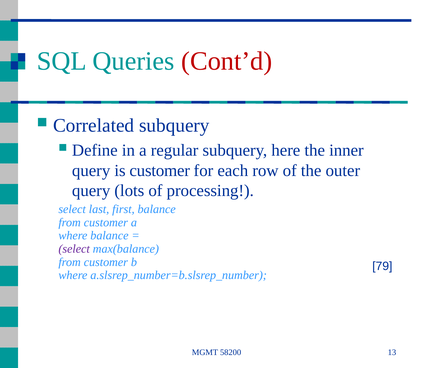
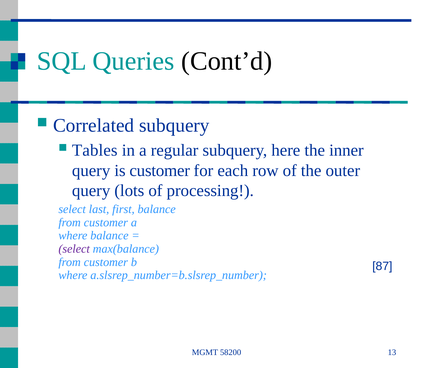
Cont’d colour: red -> black (227, 61)
Define: Define -> Tables (95, 150)
79: 79 -> 87 (382, 266)
